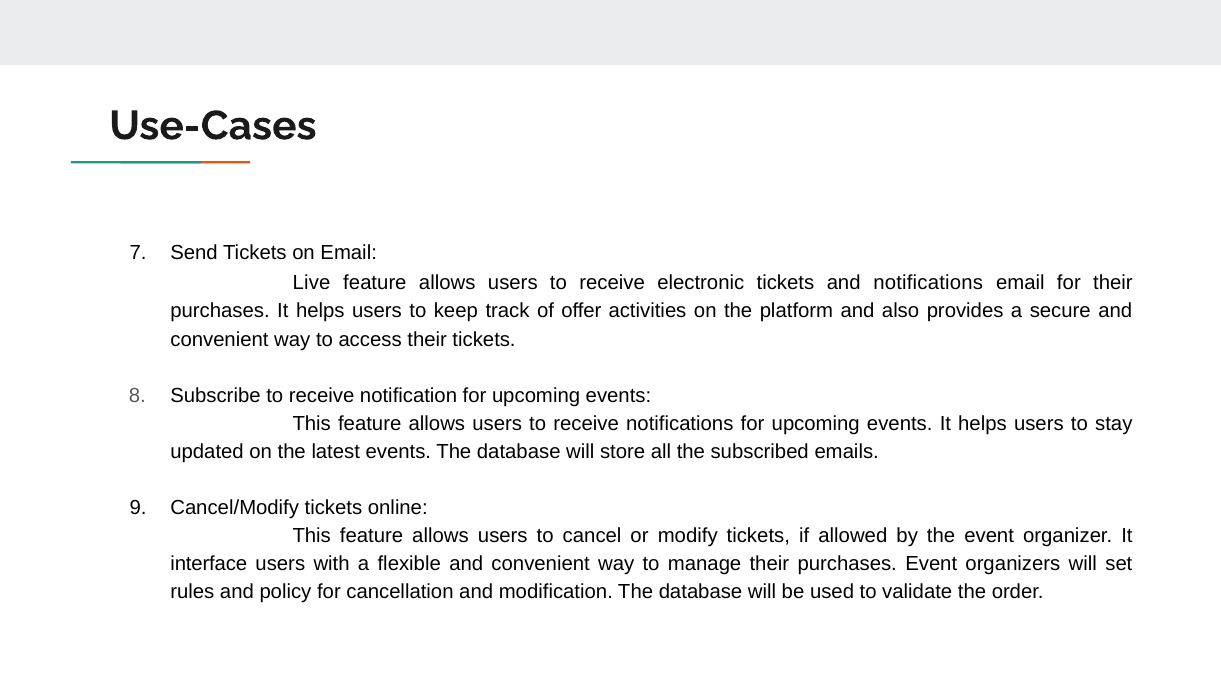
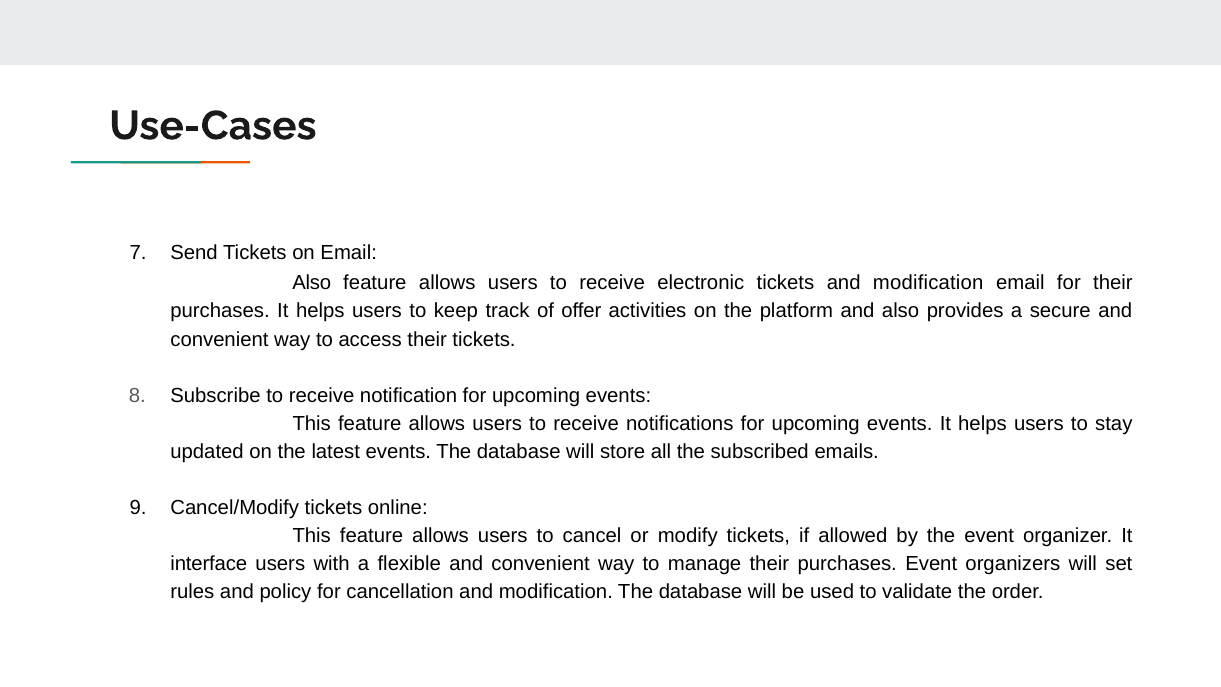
Live: Live -> Also (312, 283)
tickets and notifications: notifications -> modification (928, 283)
